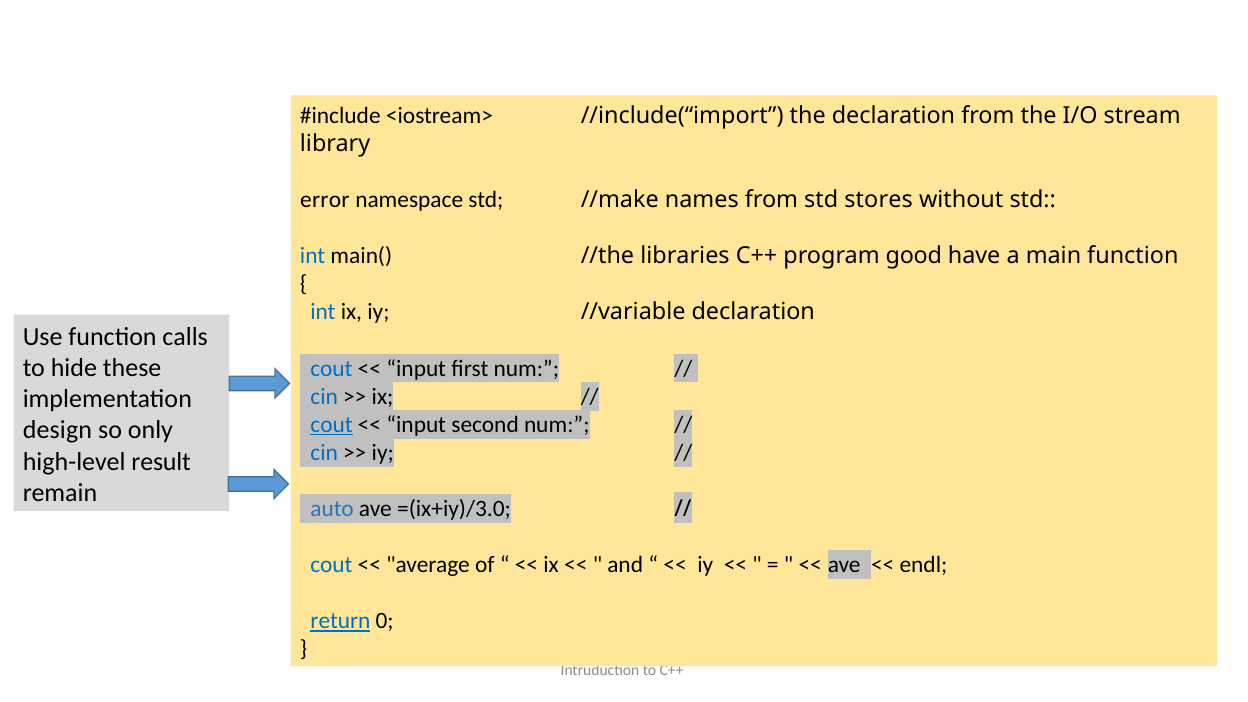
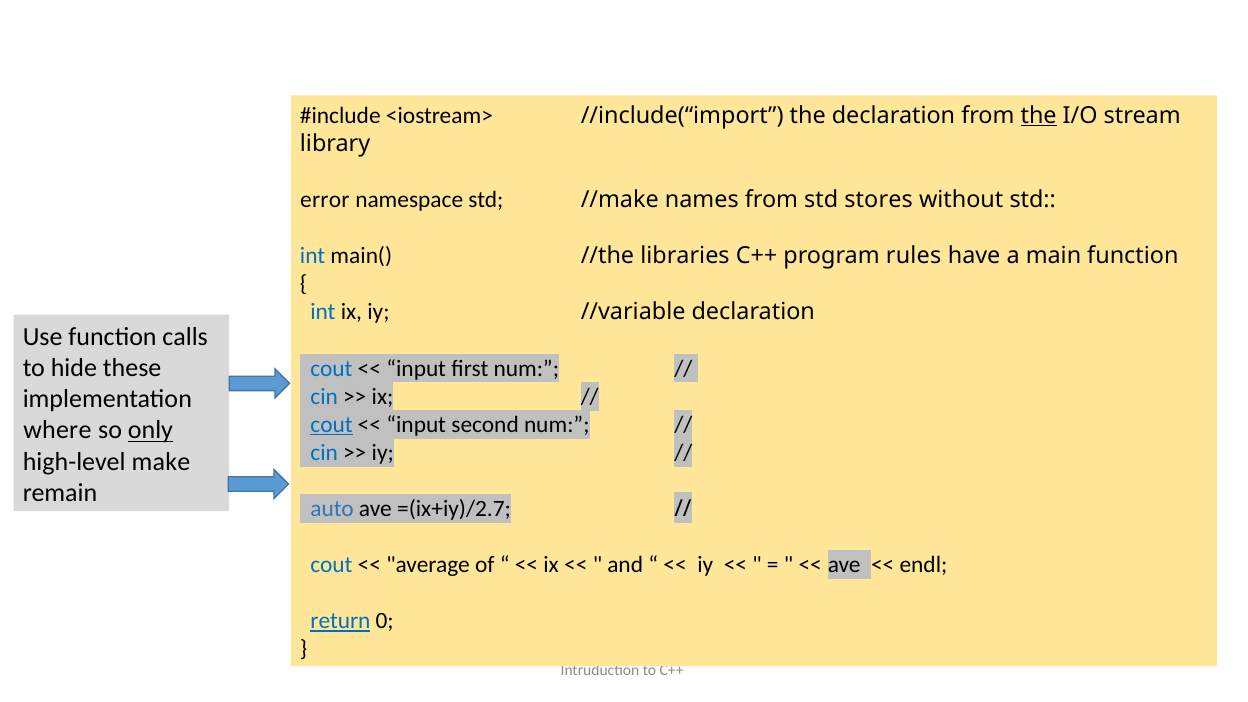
the underline: none -> present (1039, 116)
good: good -> rules (914, 256)
design: design -> where (57, 430)
only underline: none -> present (150, 430)
result: result -> make (161, 462)
=(ix+iy)/3.0: =(ix+iy)/3.0 -> =(ix+iy)/2.7 (454, 509)
